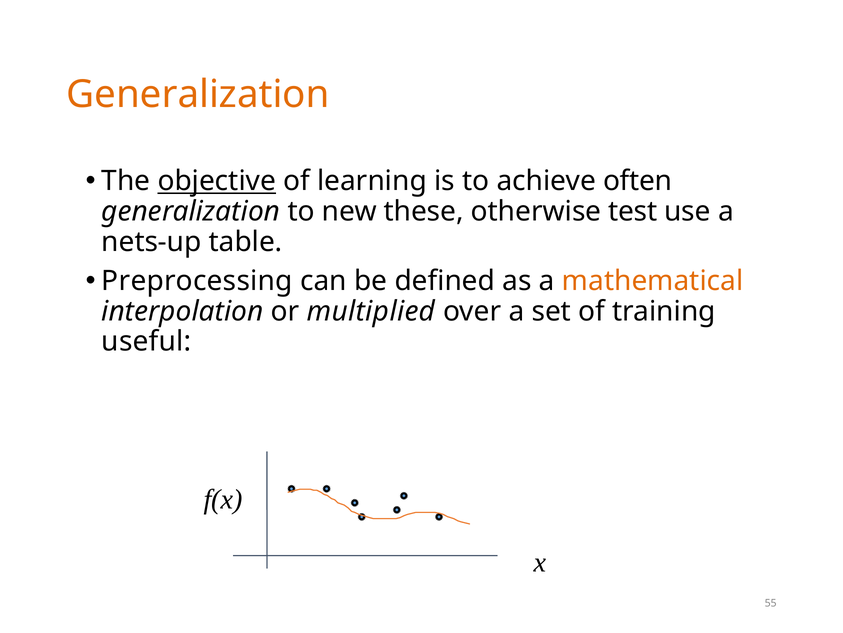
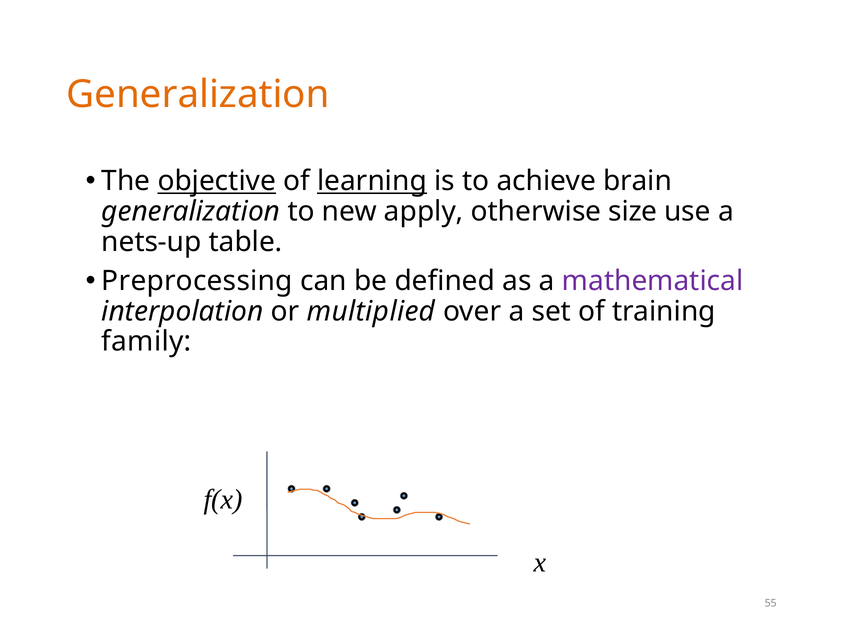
learning underline: none -> present (372, 181)
often: often -> brain (638, 181)
these: these -> apply (424, 211)
test: test -> size (633, 211)
mathematical colour: orange -> purple (653, 281)
useful: useful -> family (146, 341)
